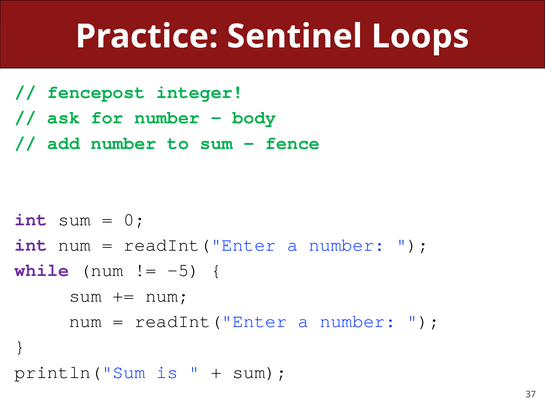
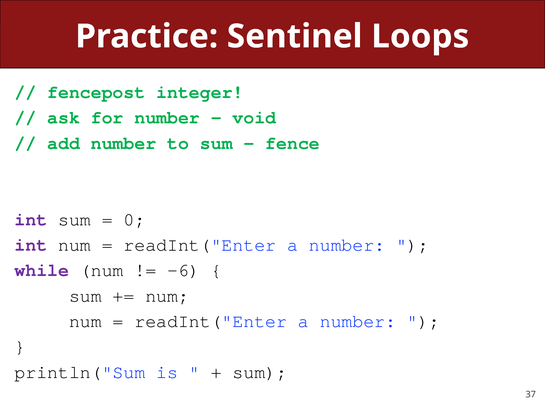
body: body -> void (254, 118)
-5: -5 -> -6 (184, 270)
